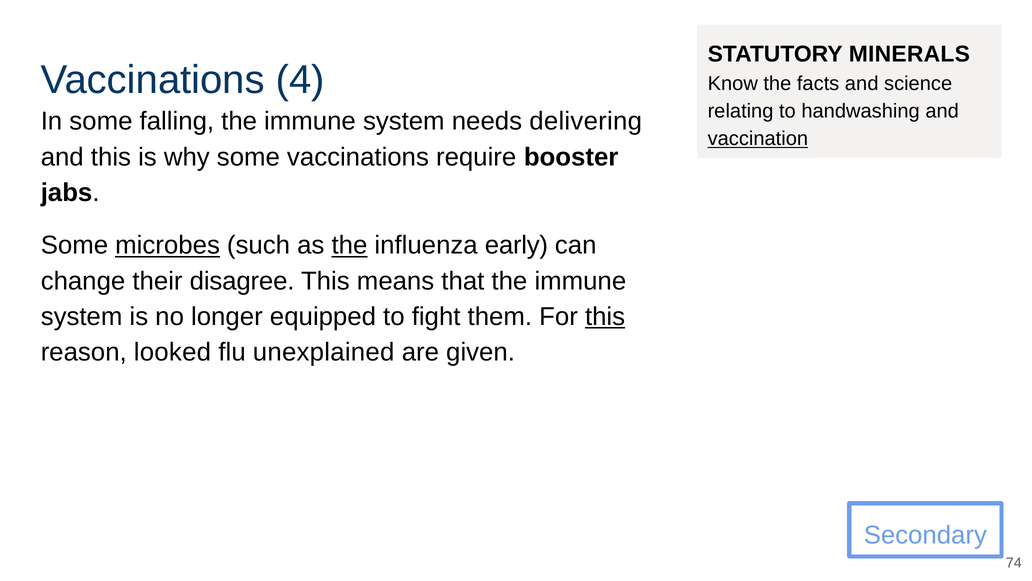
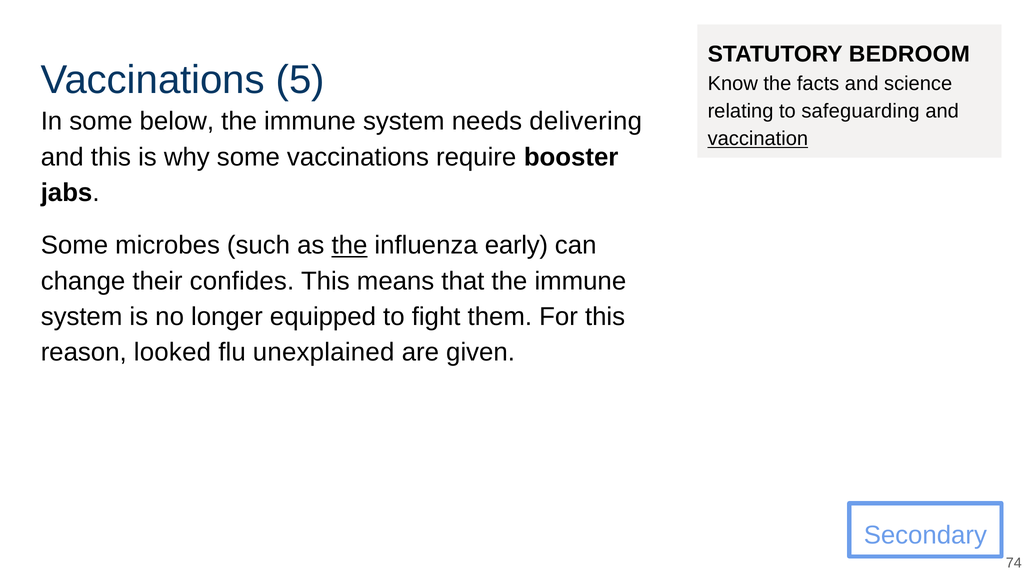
MINERALS: MINERALS -> BEDROOM (909, 54)
4: 4 -> 5 (300, 80)
handwashing: handwashing -> safeguarding (860, 111)
falling: falling -> below (177, 121)
microbes underline: present -> none (168, 245)
disagree: disagree -> confides (242, 281)
this underline: present -> none (605, 316)
